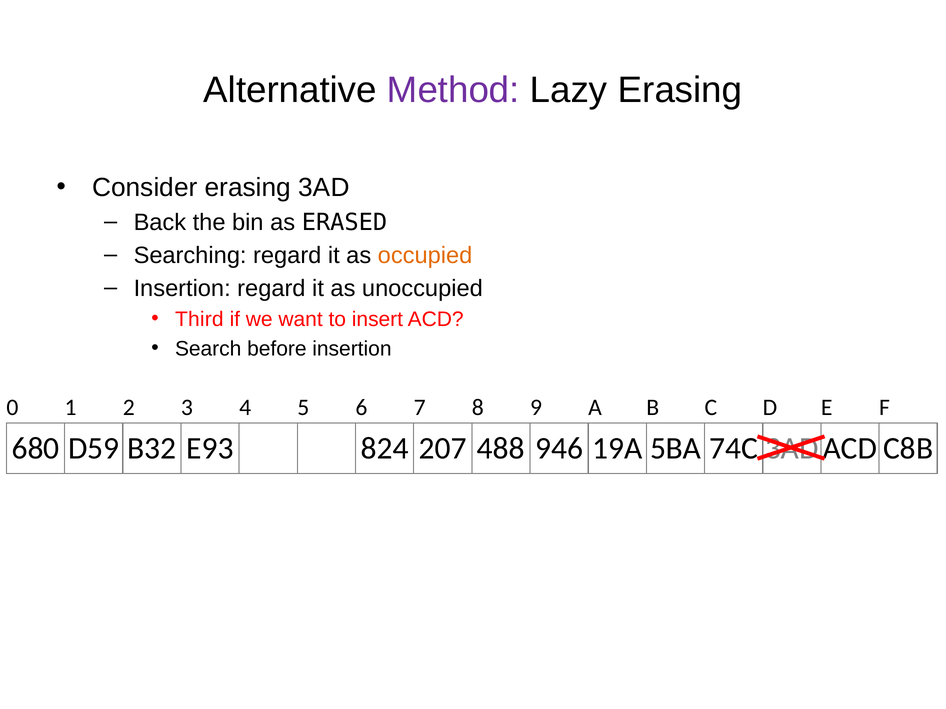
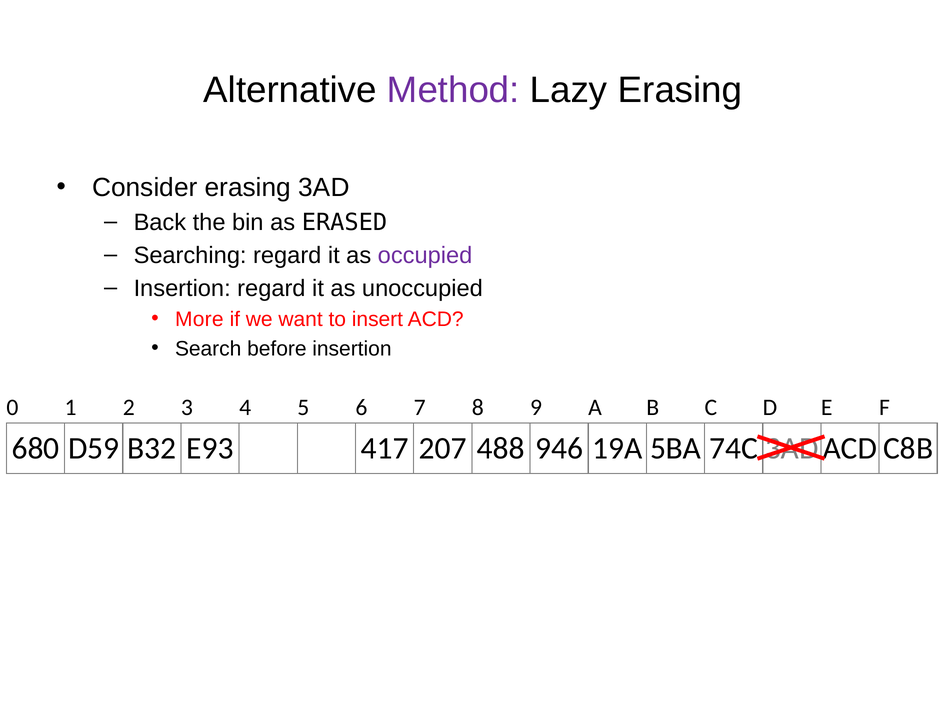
occupied colour: orange -> purple (425, 256)
Third: Third -> More (199, 319)
824: 824 -> 417 (385, 449)
